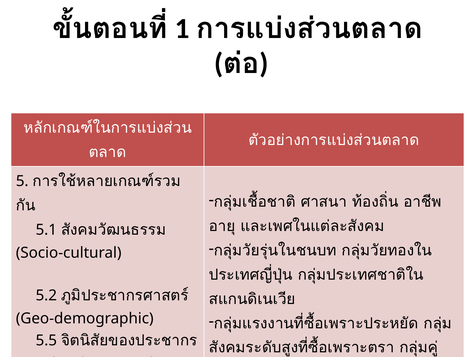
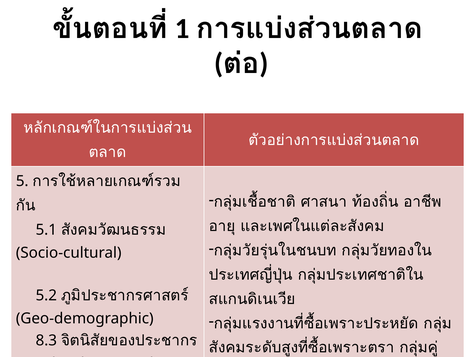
5.5: 5.5 -> 8.3 (46, 340)
